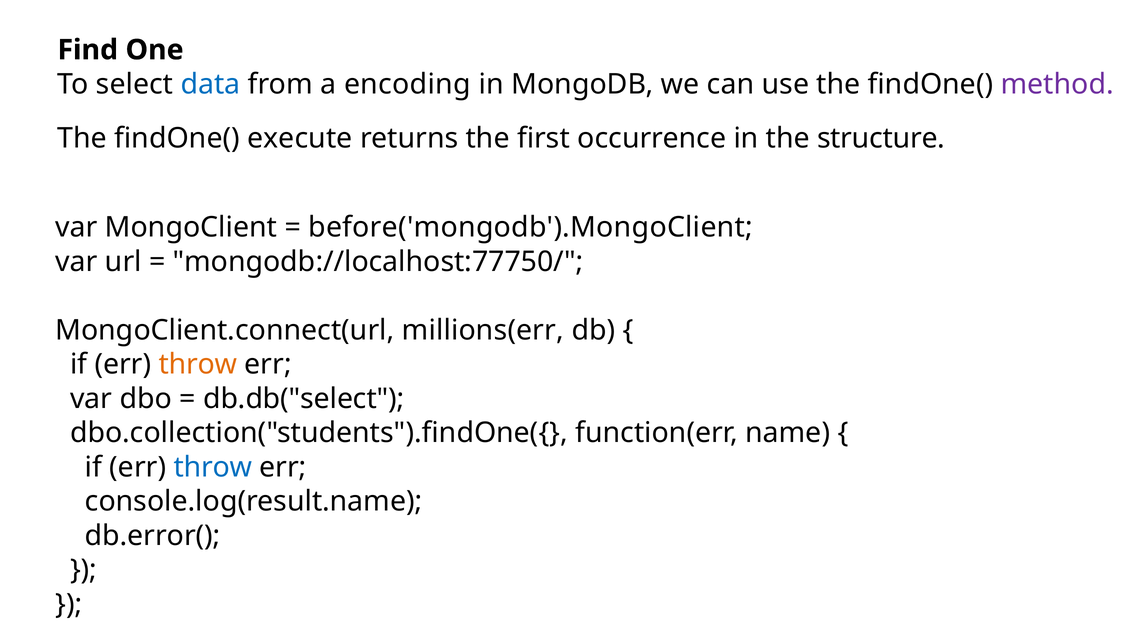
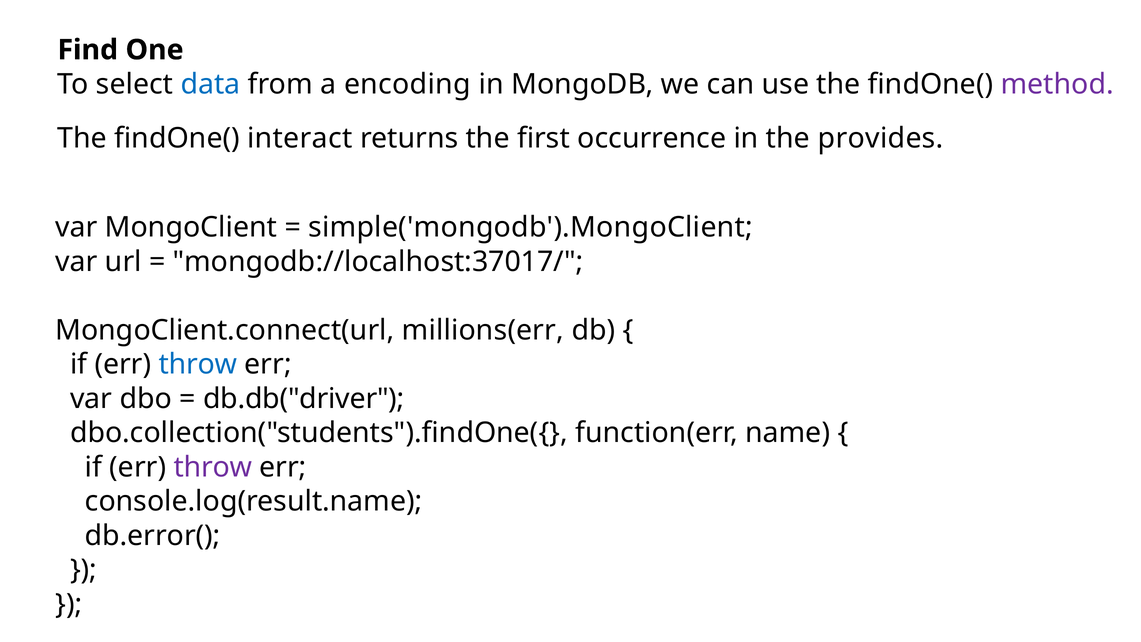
execute: execute -> interact (300, 138)
structure: structure -> provides (881, 138)
before('mongodb').MongoClient: before('mongodb').MongoClient -> simple('mongodb').MongoClient (531, 227)
mongodb://localhost:77750/: mongodb://localhost:77750/ -> mongodb://localhost:37017/ (378, 262)
throw colour: orange -> blue (198, 364)
db.db("select: db.db("select -> db.db("driver (304, 399)
throw colour: blue -> purple (213, 467)
